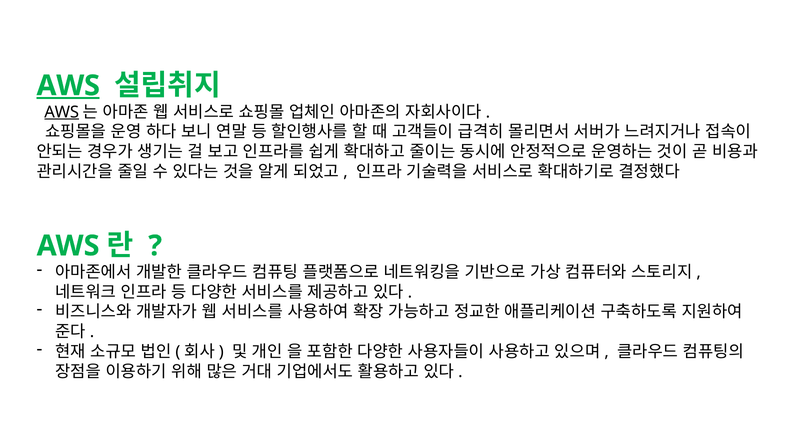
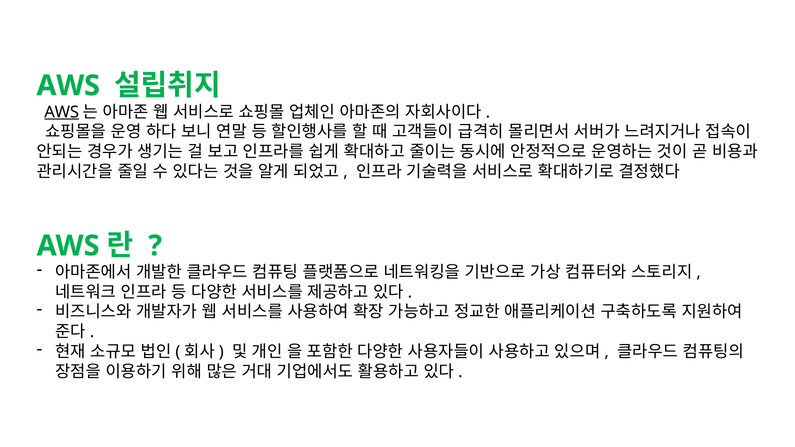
AWS underline: present -> none (68, 86)
